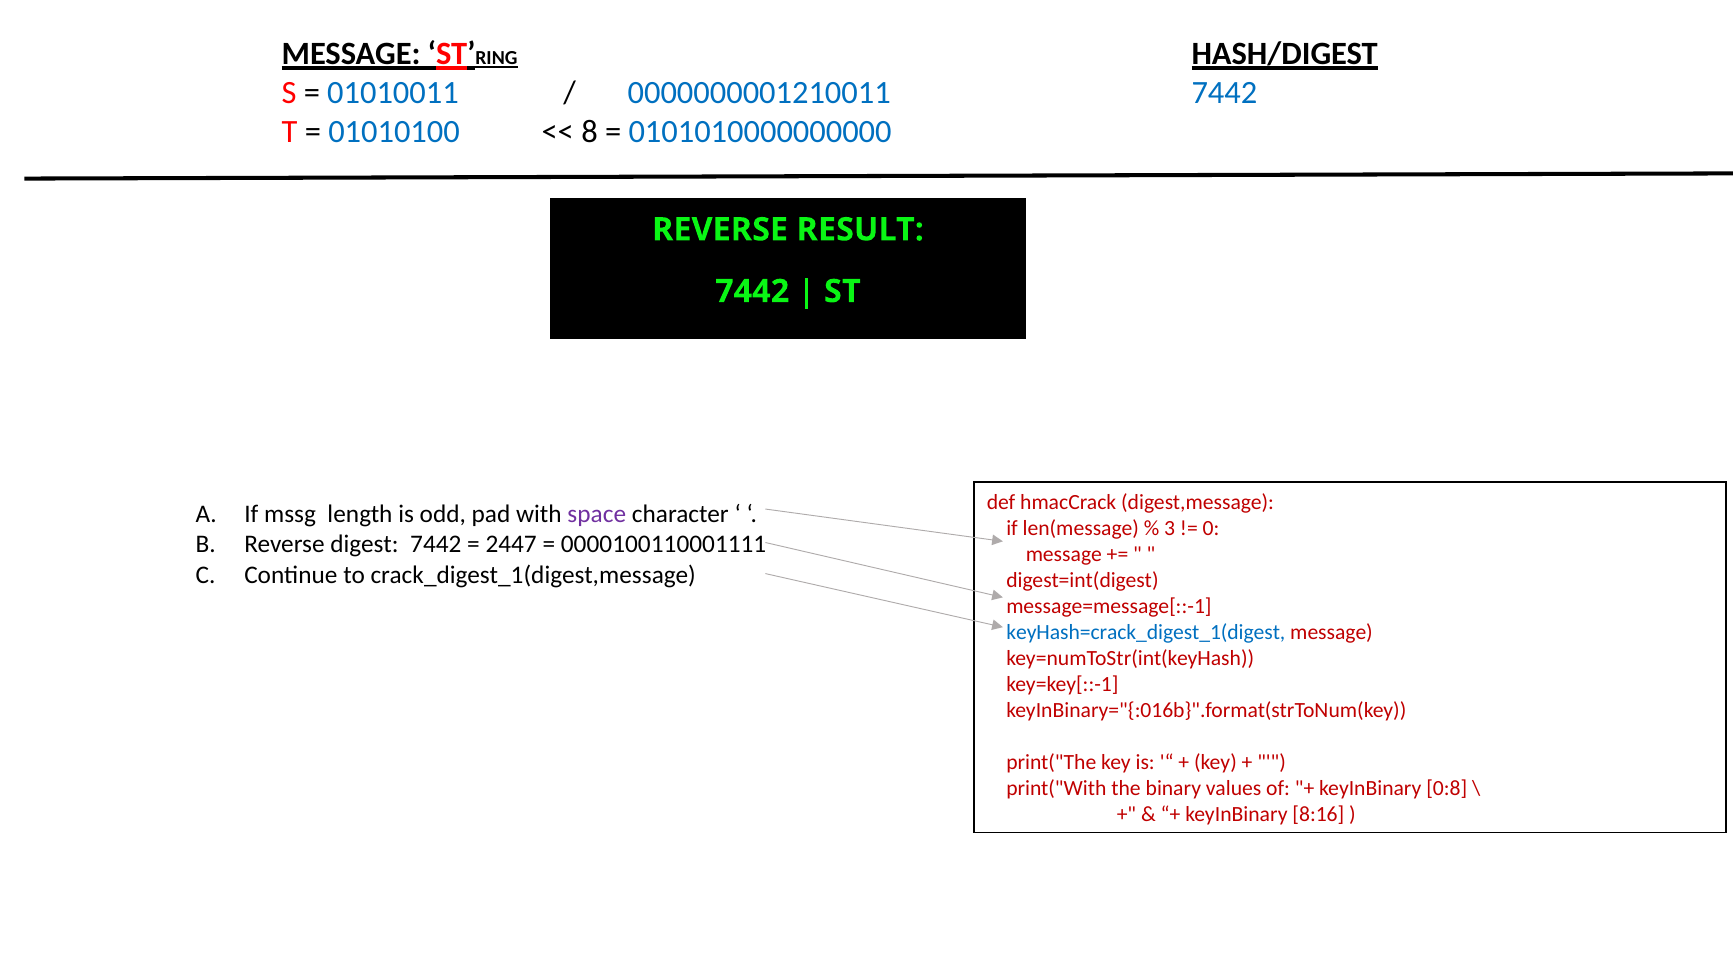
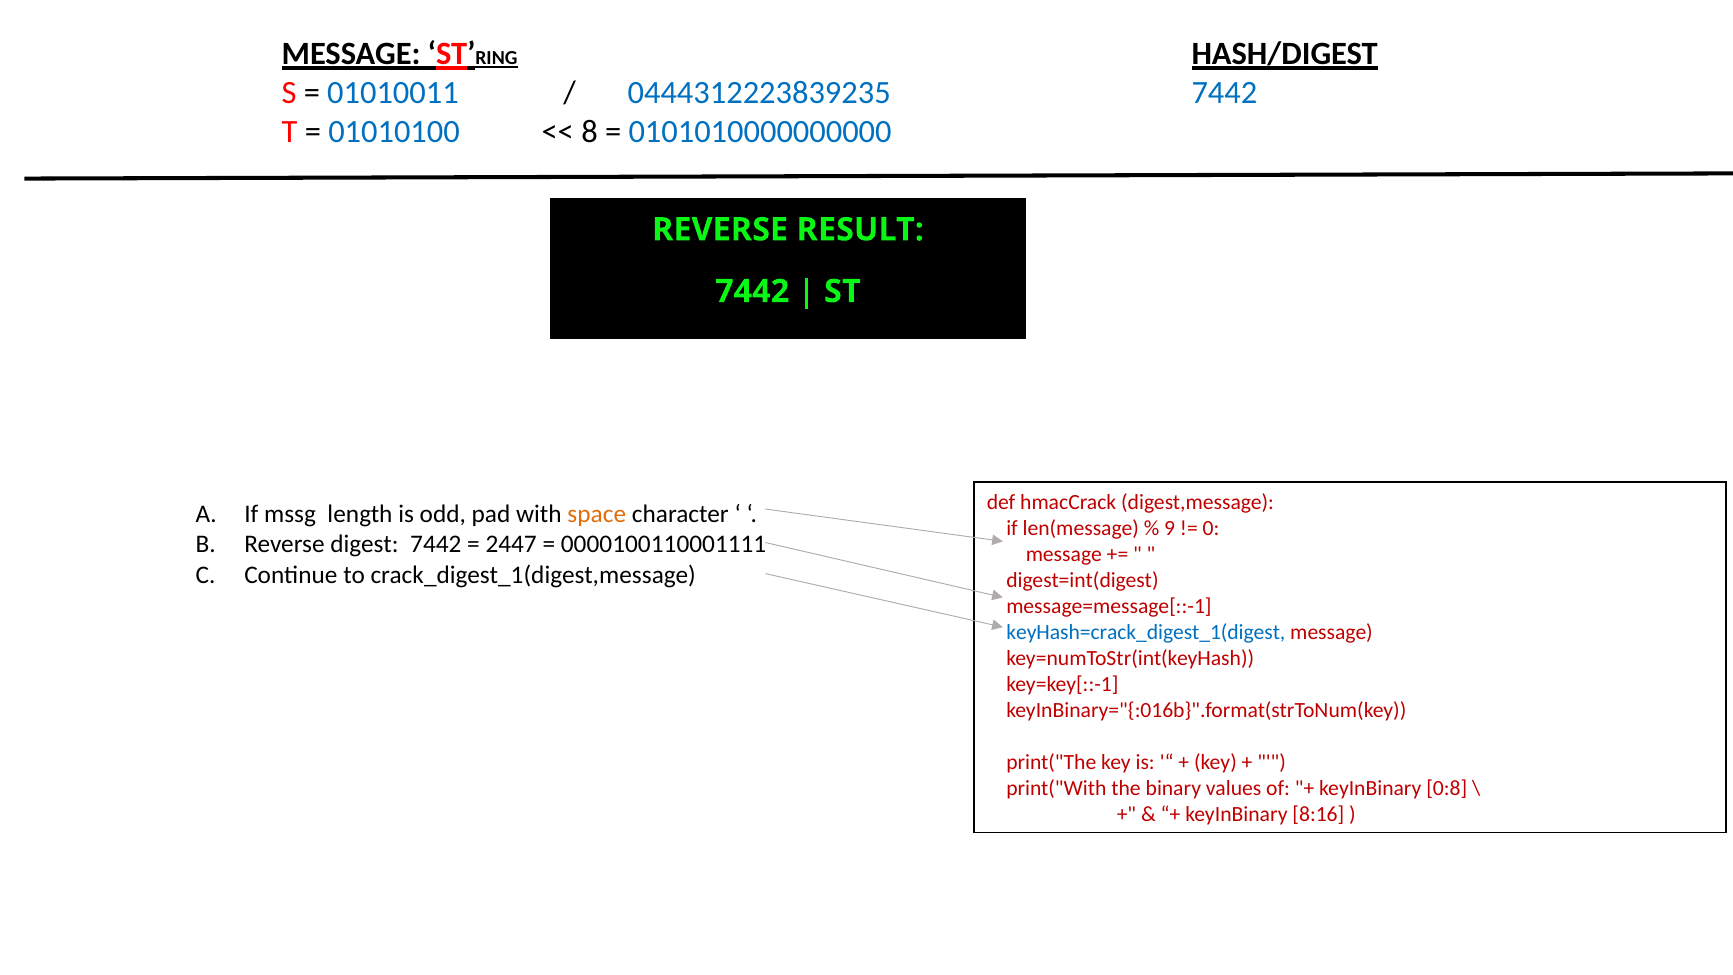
0000000001210011: 0000000001210011 -> 0444312223839235 (759, 93)
space colour: purple -> orange (597, 514)
3: 3 -> 9 (1170, 529)
